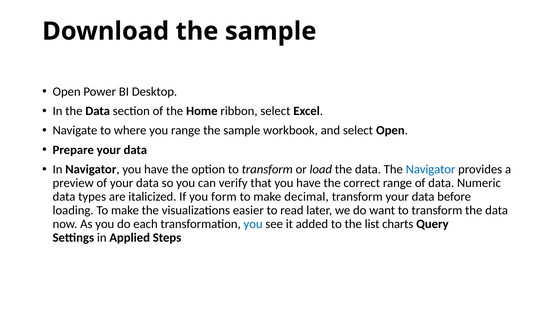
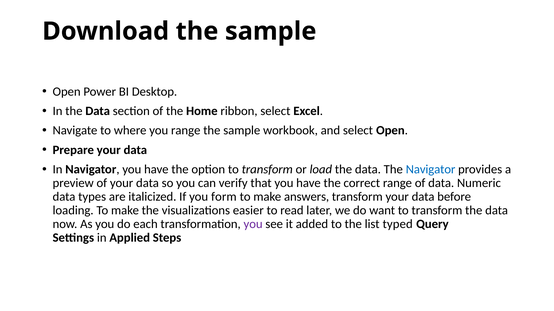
decimal: decimal -> answers (307, 197)
you colour: blue -> purple (253, 224)
charts: charts -> typed (398, 224)
